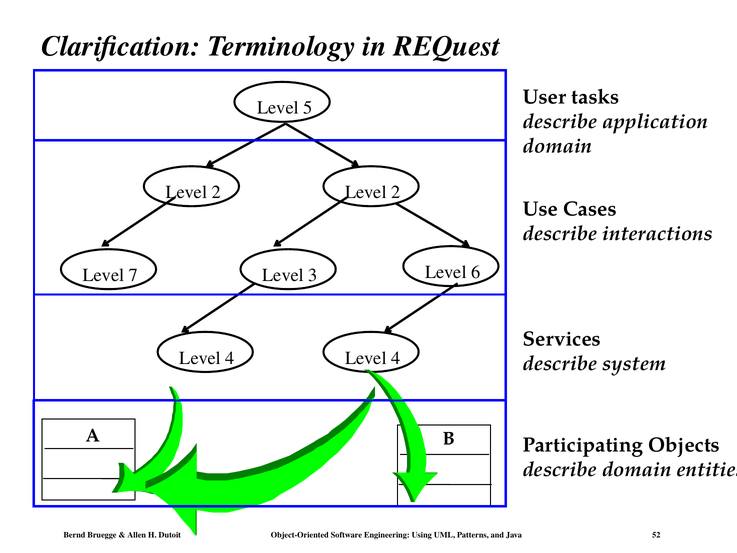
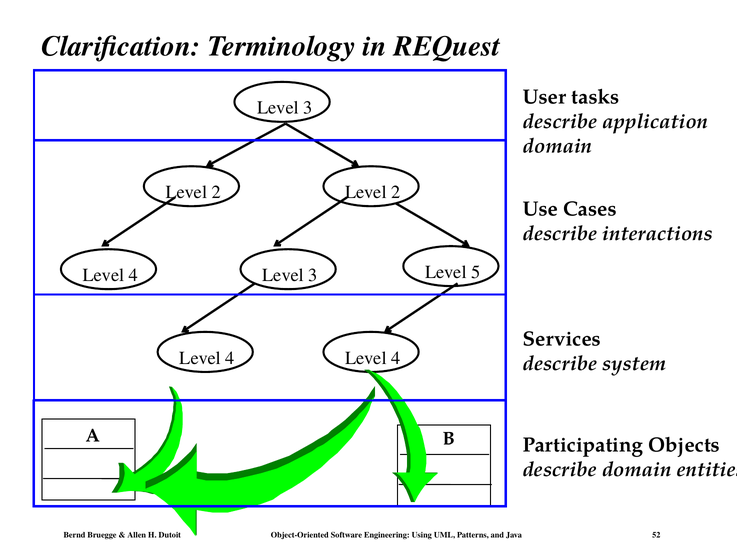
5: 5 -> 3 (308, 108)
6: 6 -> 5 (476, 272)
7: 7 -> 4 (133, 275)
